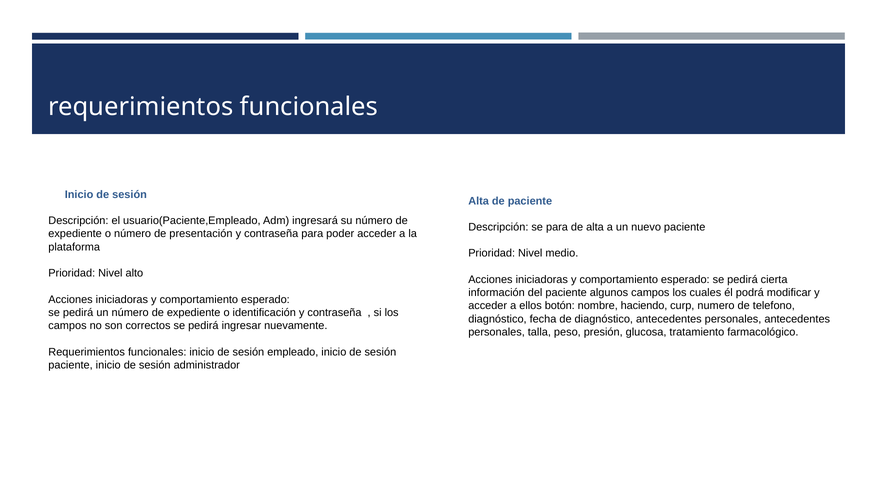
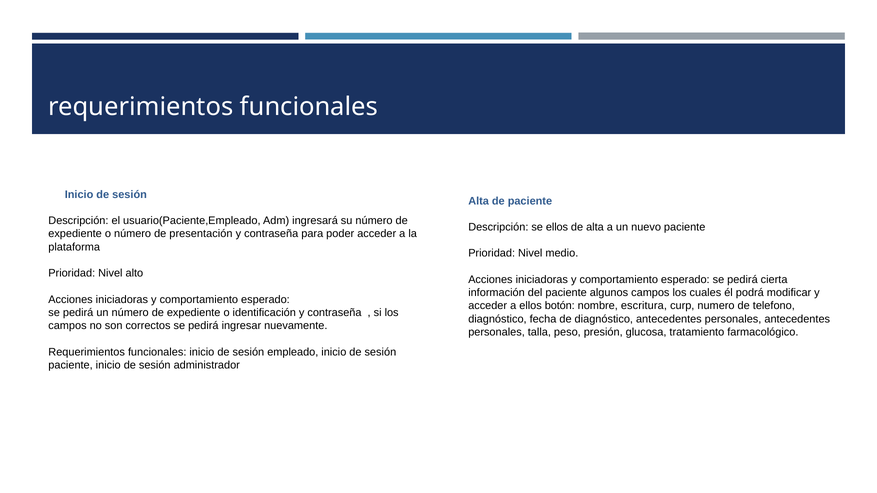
se para: para -> ellos (557, 227)
haciendo: haciendo -> escritura (644, 306)
